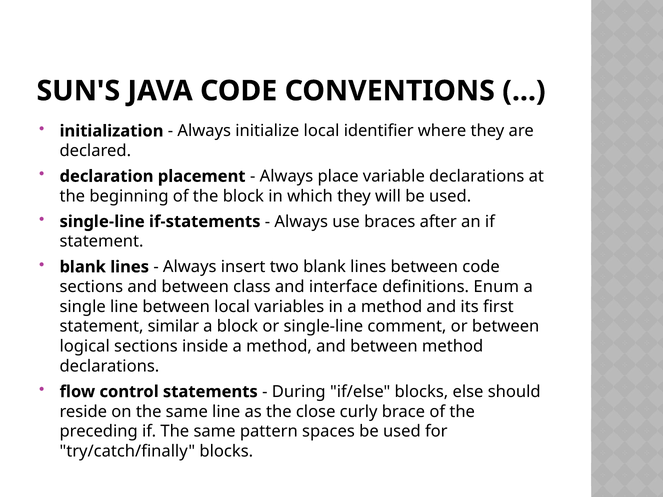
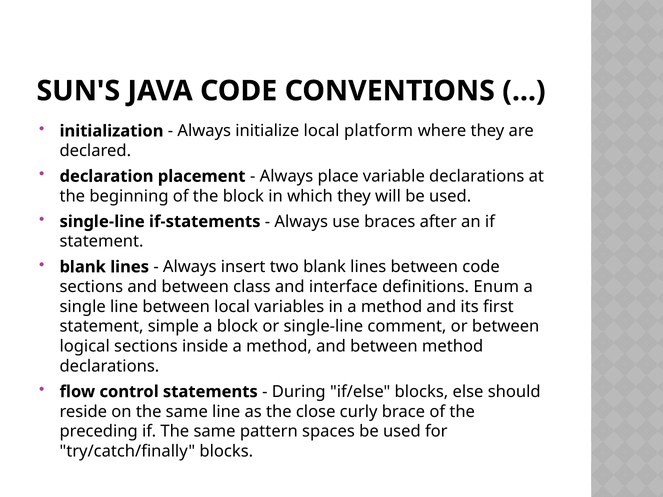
identifier: identifier -> platform (379, 131)
similar: similar -> simple (173, 327)
